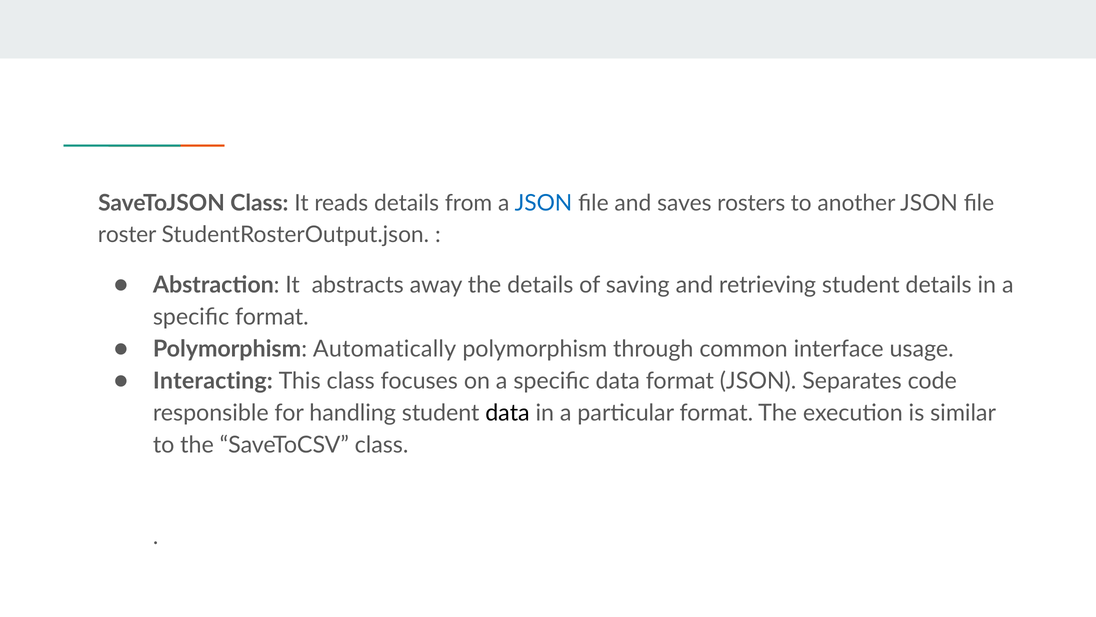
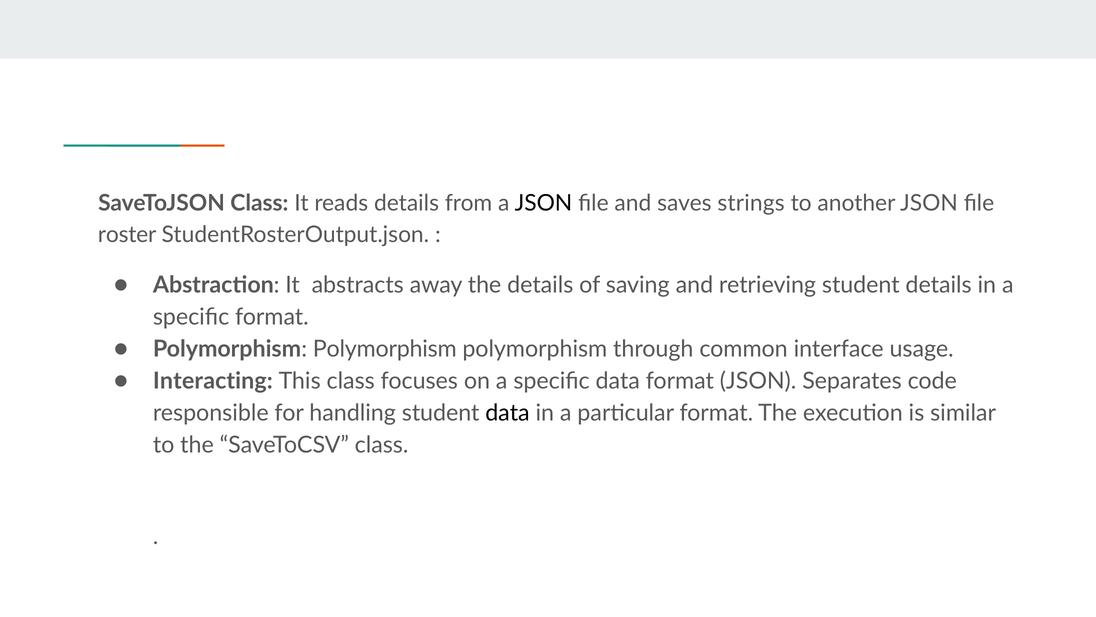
JSON colour: blue -> black (543, 203)
rosters: rosters -> strings (751, 203)
Automatically: Automatically -> Polymorphism (385, 349)
